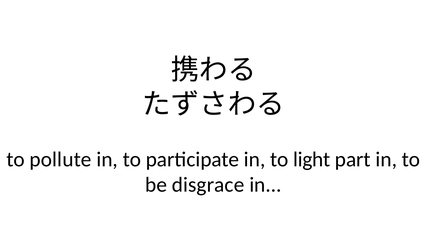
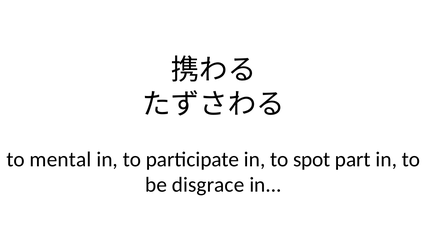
pollute: pollute -> mental (61, 159)
light: light -> spot (312, 159)
